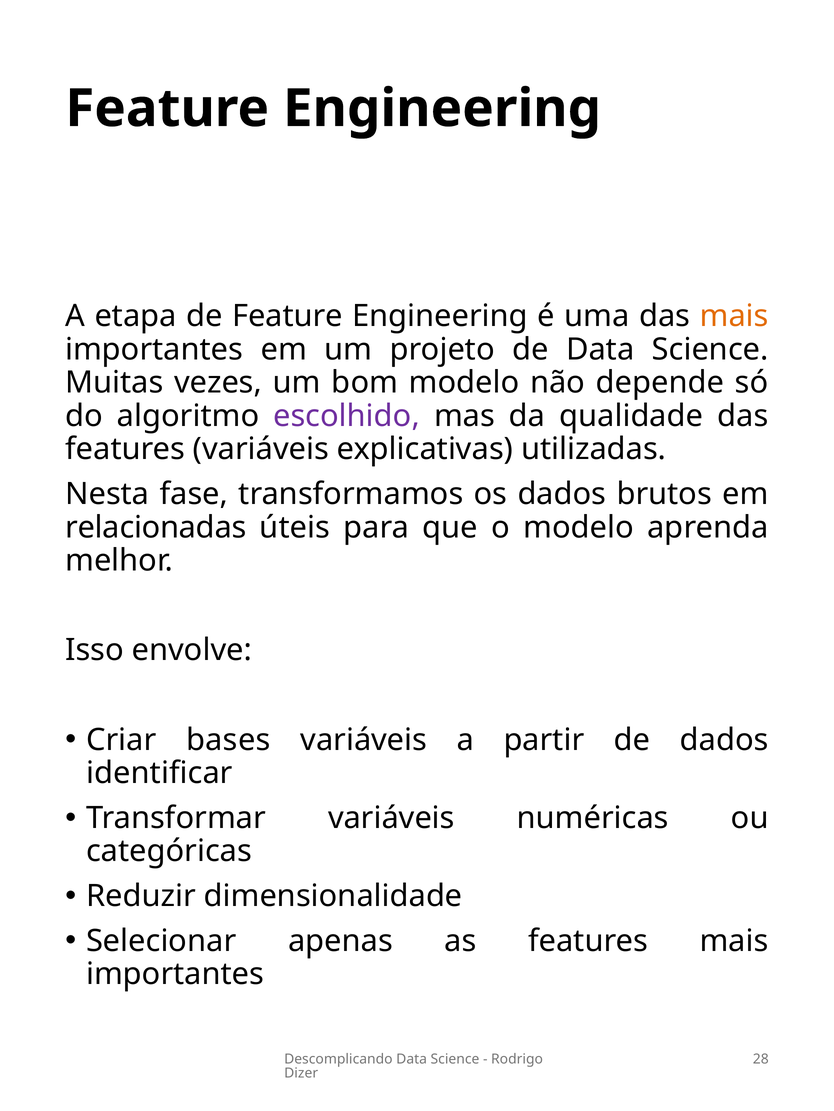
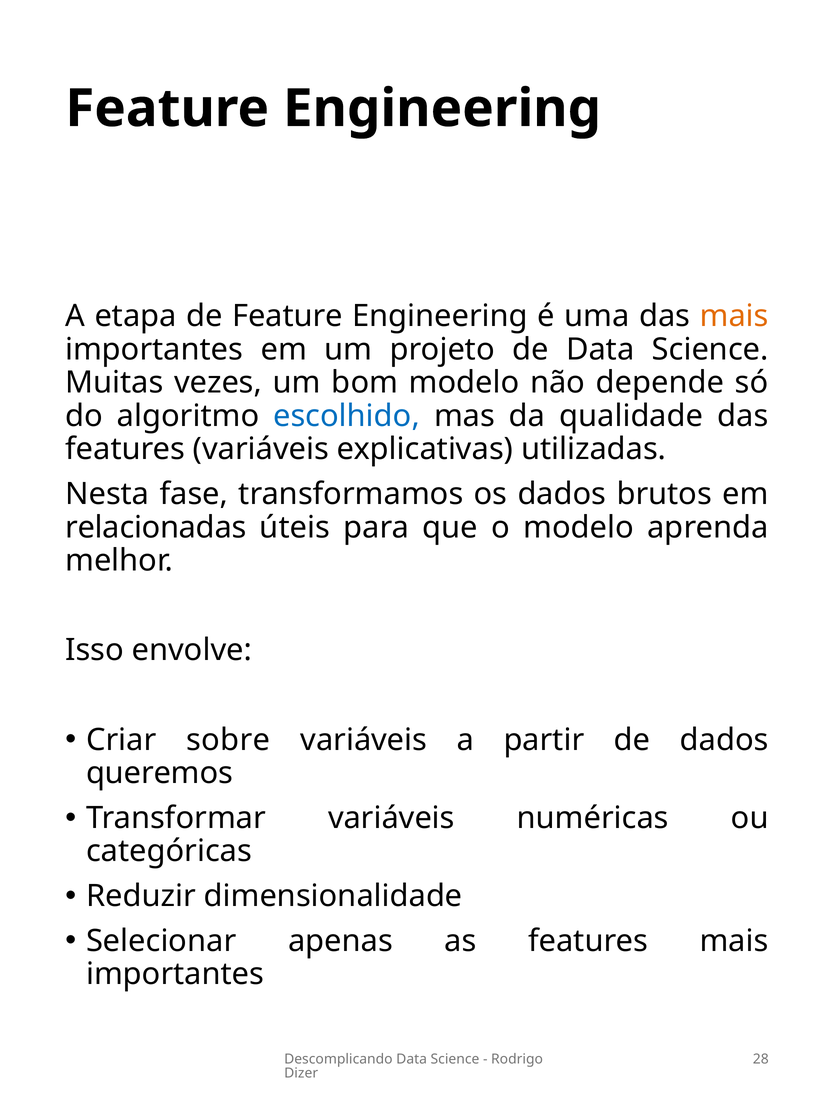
escolhido colour: purple -> blue (347, 416)
bases: bases -> sobre (228, 741)
identificar: identificar -> queremos (160, 774)
